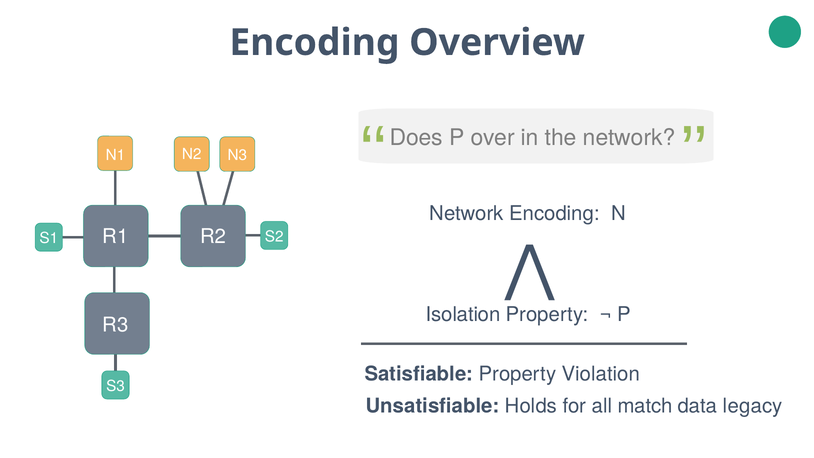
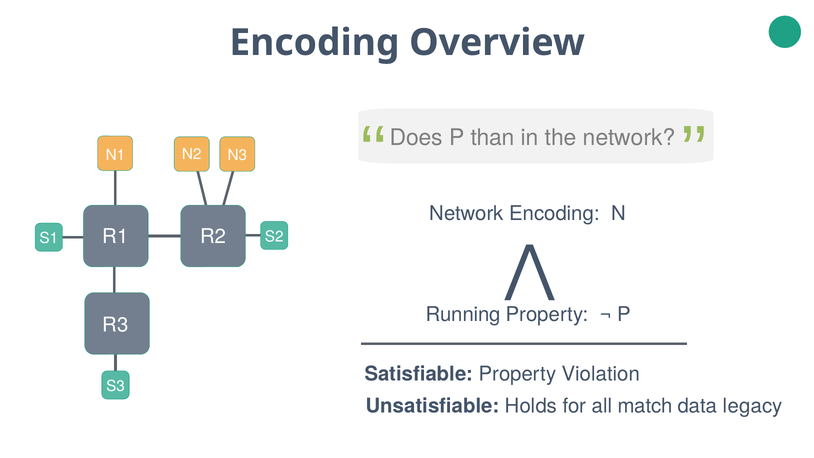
over: over -> than (493, 138)
Isolation: Isolation -> Running (463, 315)
